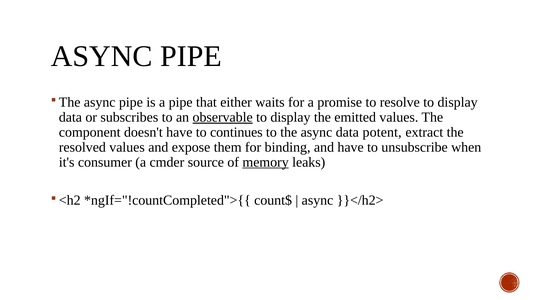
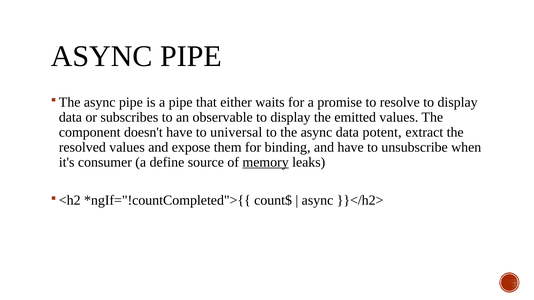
observable underline: present -> none (223, 117)
continues: continues -> universal (236, 132)
cmder: cmder -> define (167, 162)
